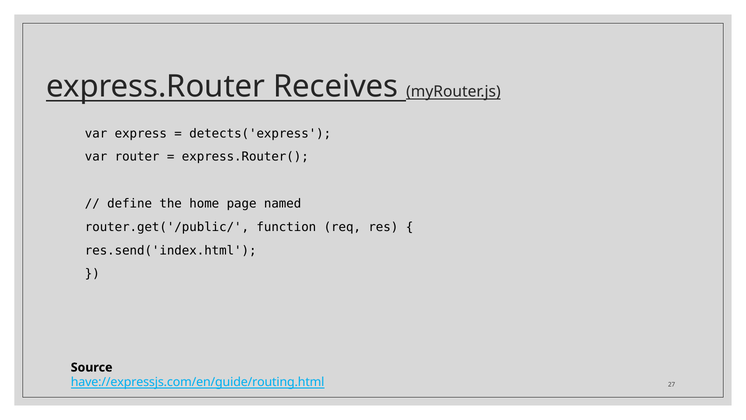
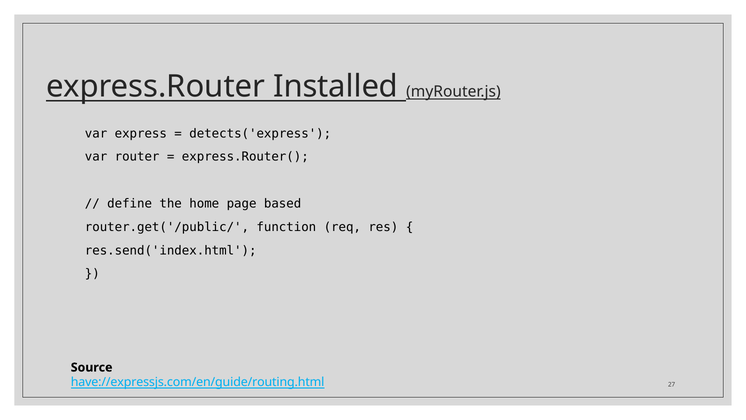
Receives: Receives -> Installed (336, 87)
named: named -> based (283, 203)
